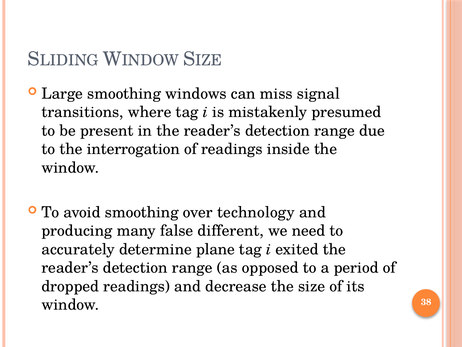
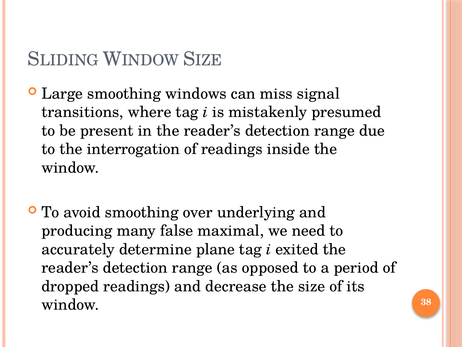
technology: technology -> underlying (256, 212)
different: different -> maximal (231, 231)
